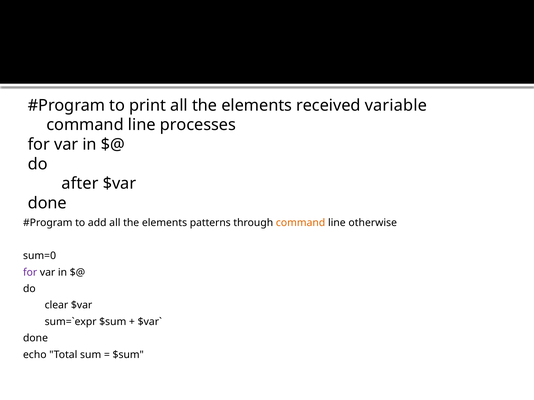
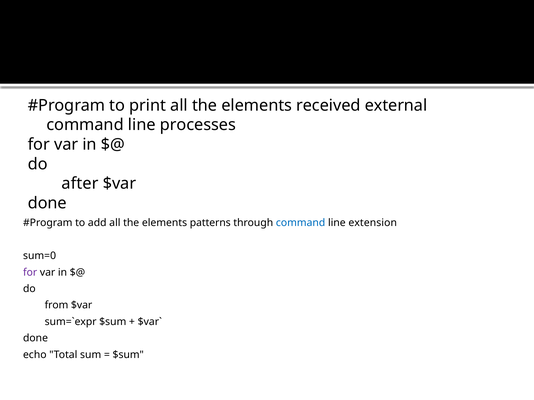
variable: variable -> external (396, 105)
command colour: orange -> blue (301, 223)
otherwise: otherwise -> extension (373, 223)
clear: clear -> from (56, 306)
